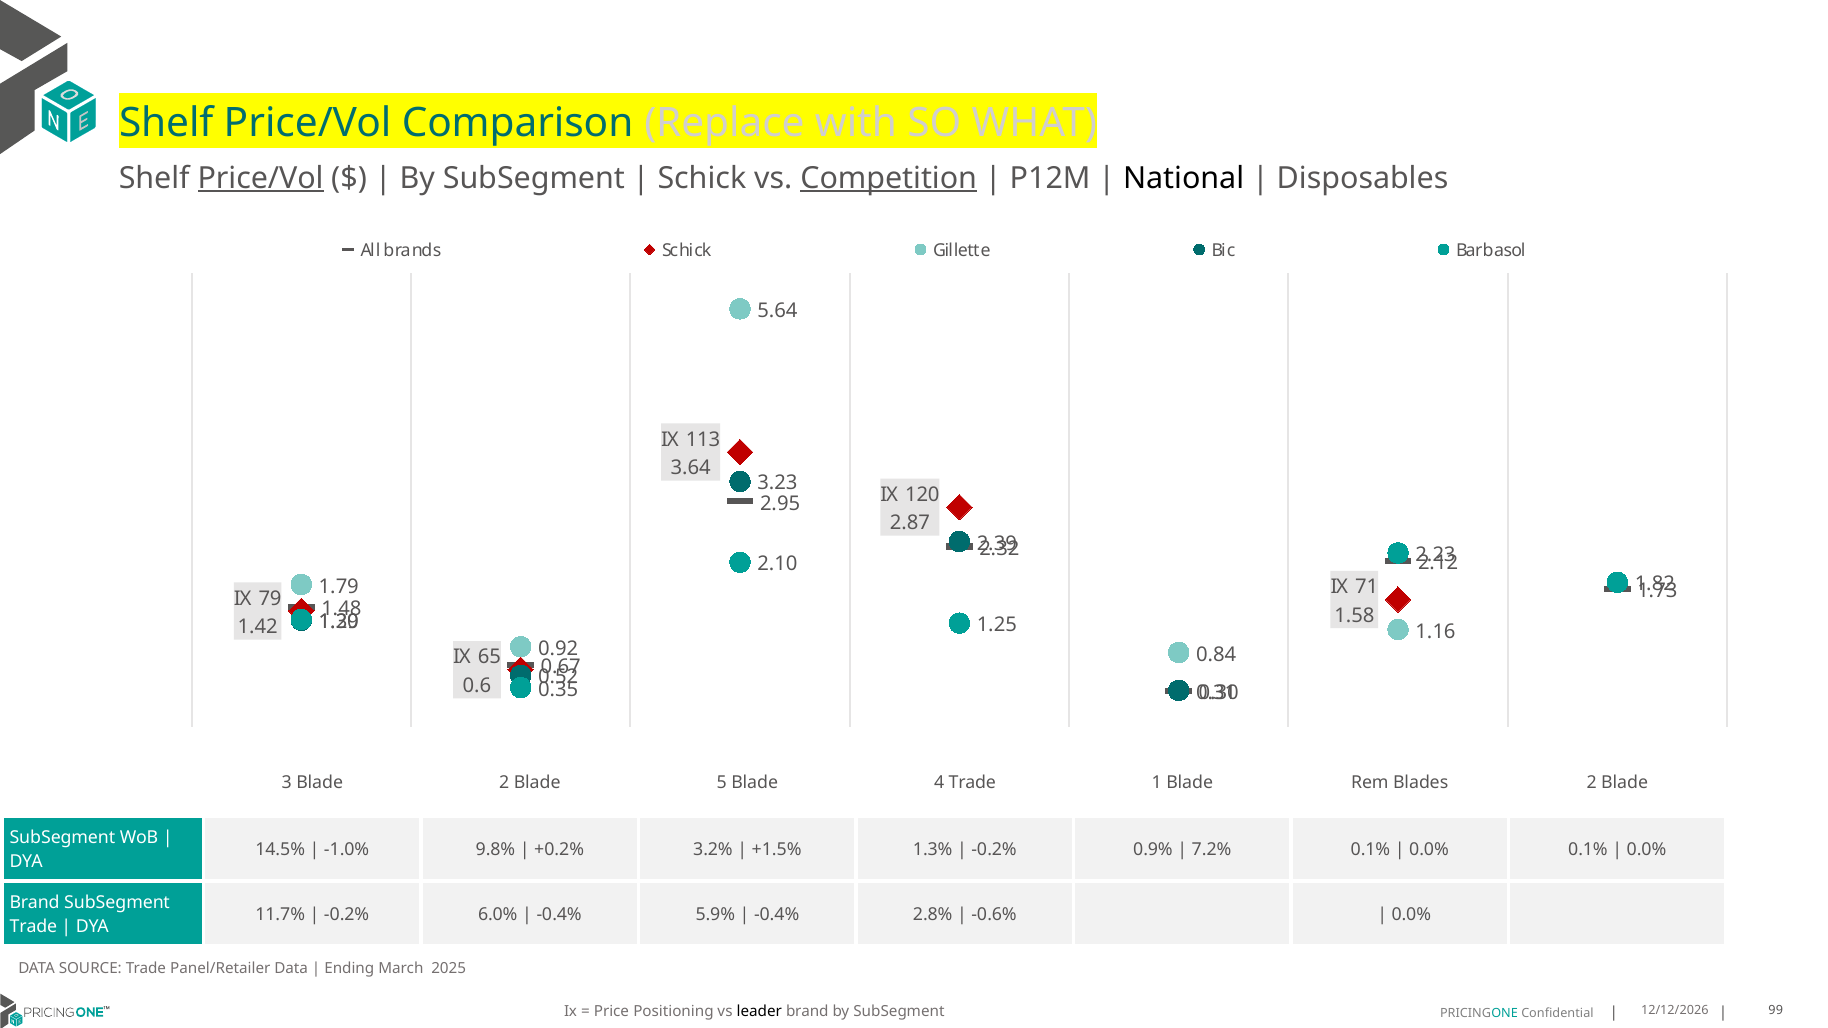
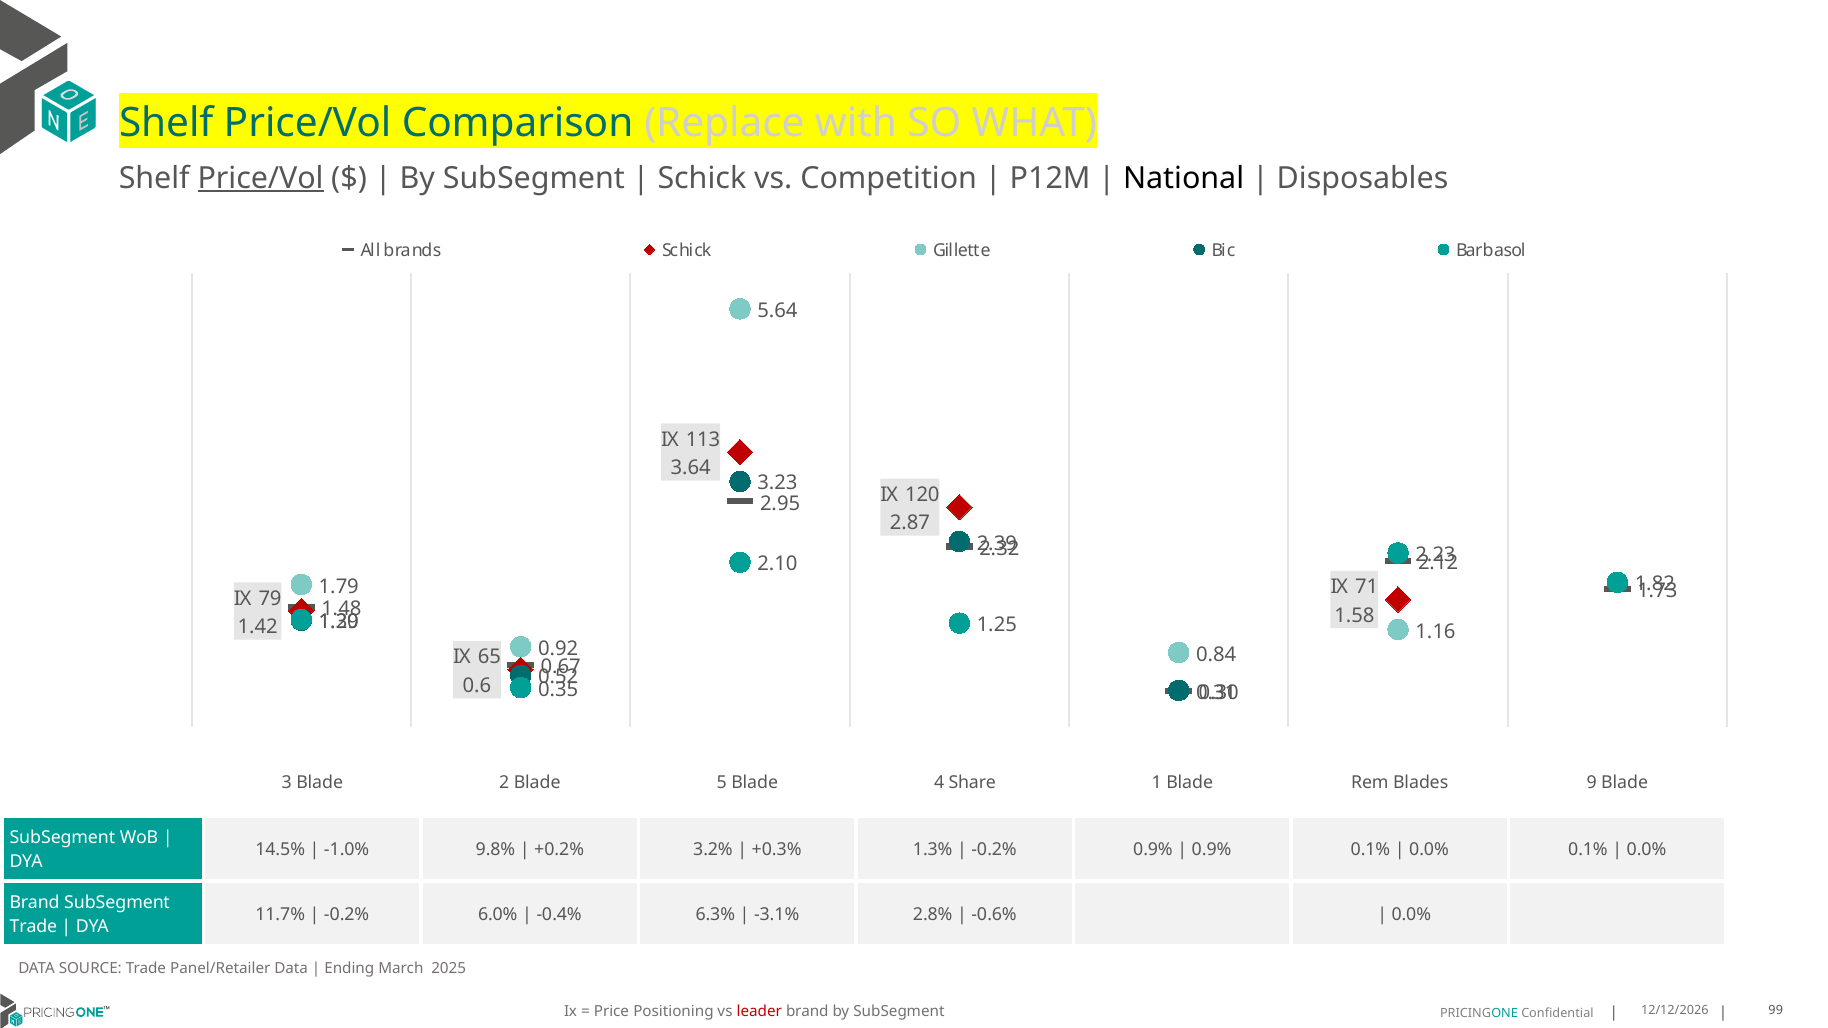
Competition underline: present -> none (889, 178)
4 Trade: Trade -> Share (972, 782)
Blades 2: 2 -> 9 (1592, 782)
+1.5%: +1.5% -> +0.3% (777, 850)
7.2%: 7.2% -> 0.9% (1212, 850)
5.9%: 5.9% -> 6.3% (715, 915)
-0.4%: -0.4% -> -3.1% (777, 915)
leader colour: black -> red (759, 1012)
